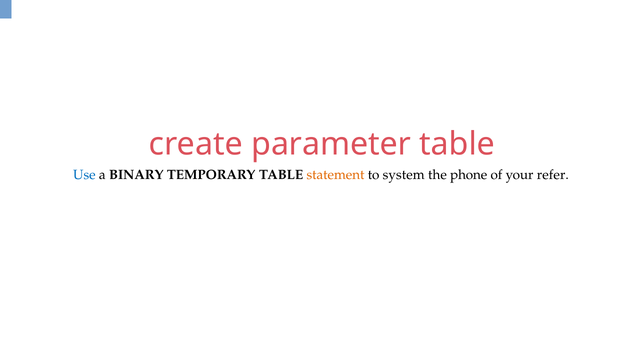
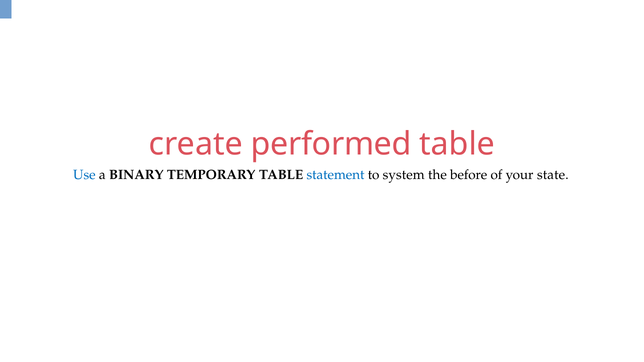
parameter: parameter -> performed (331, 144)
statement colour: orange -> blue (335, 175)
phone: phone -> before (469, 175)
refer: refer -> state (553, 175)
